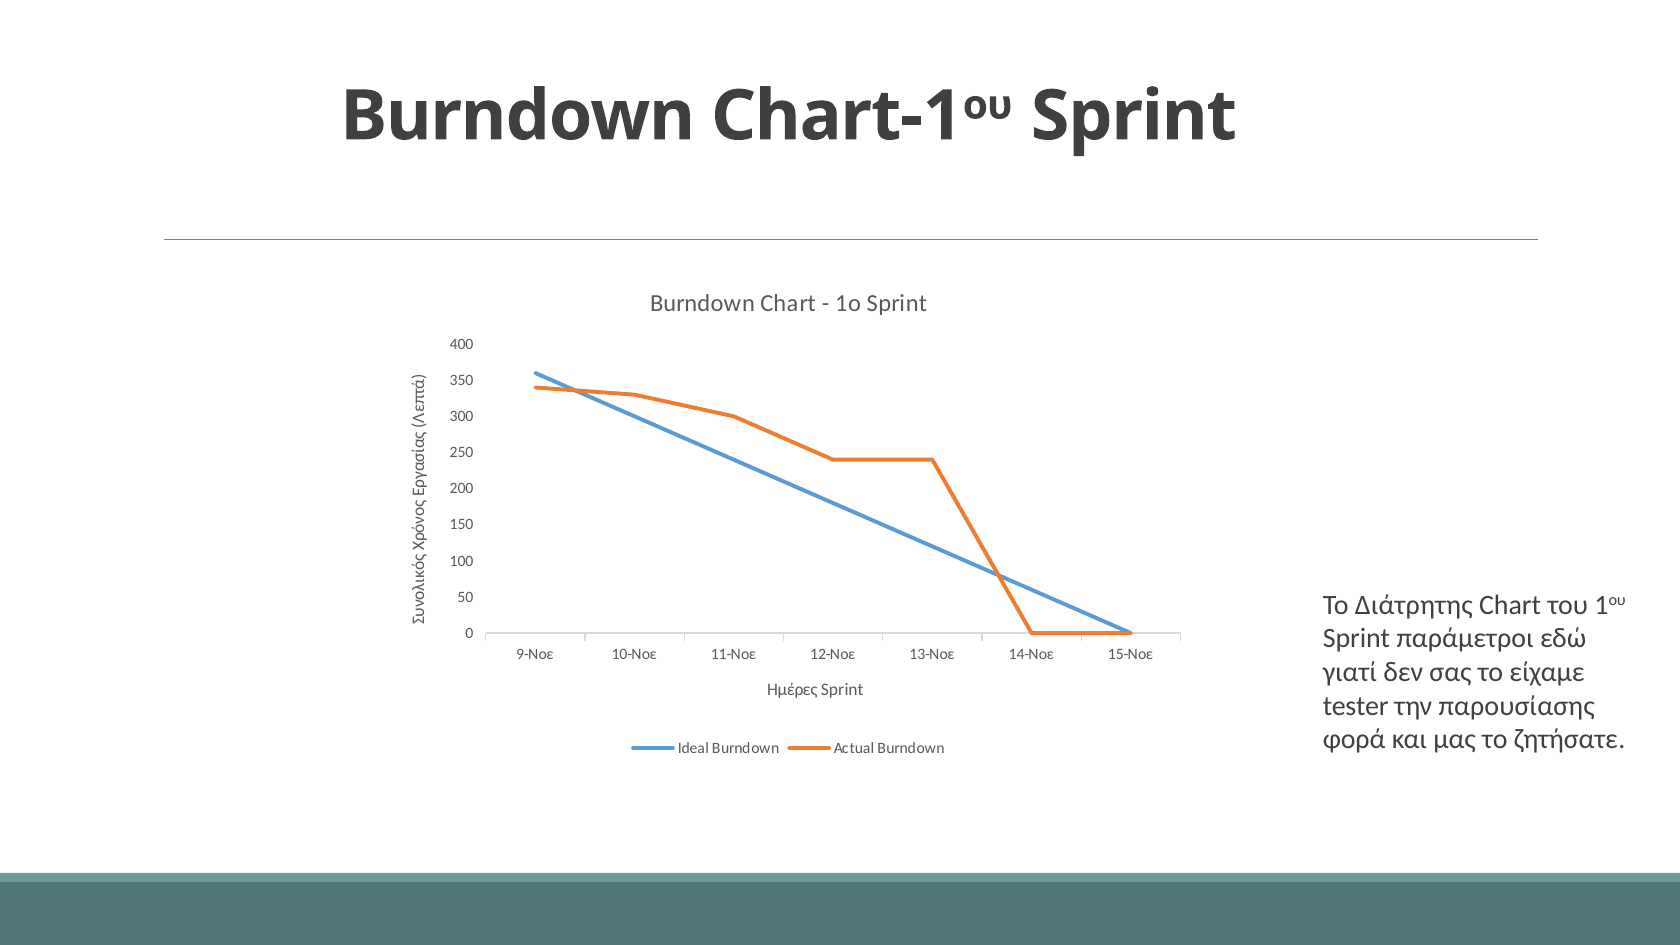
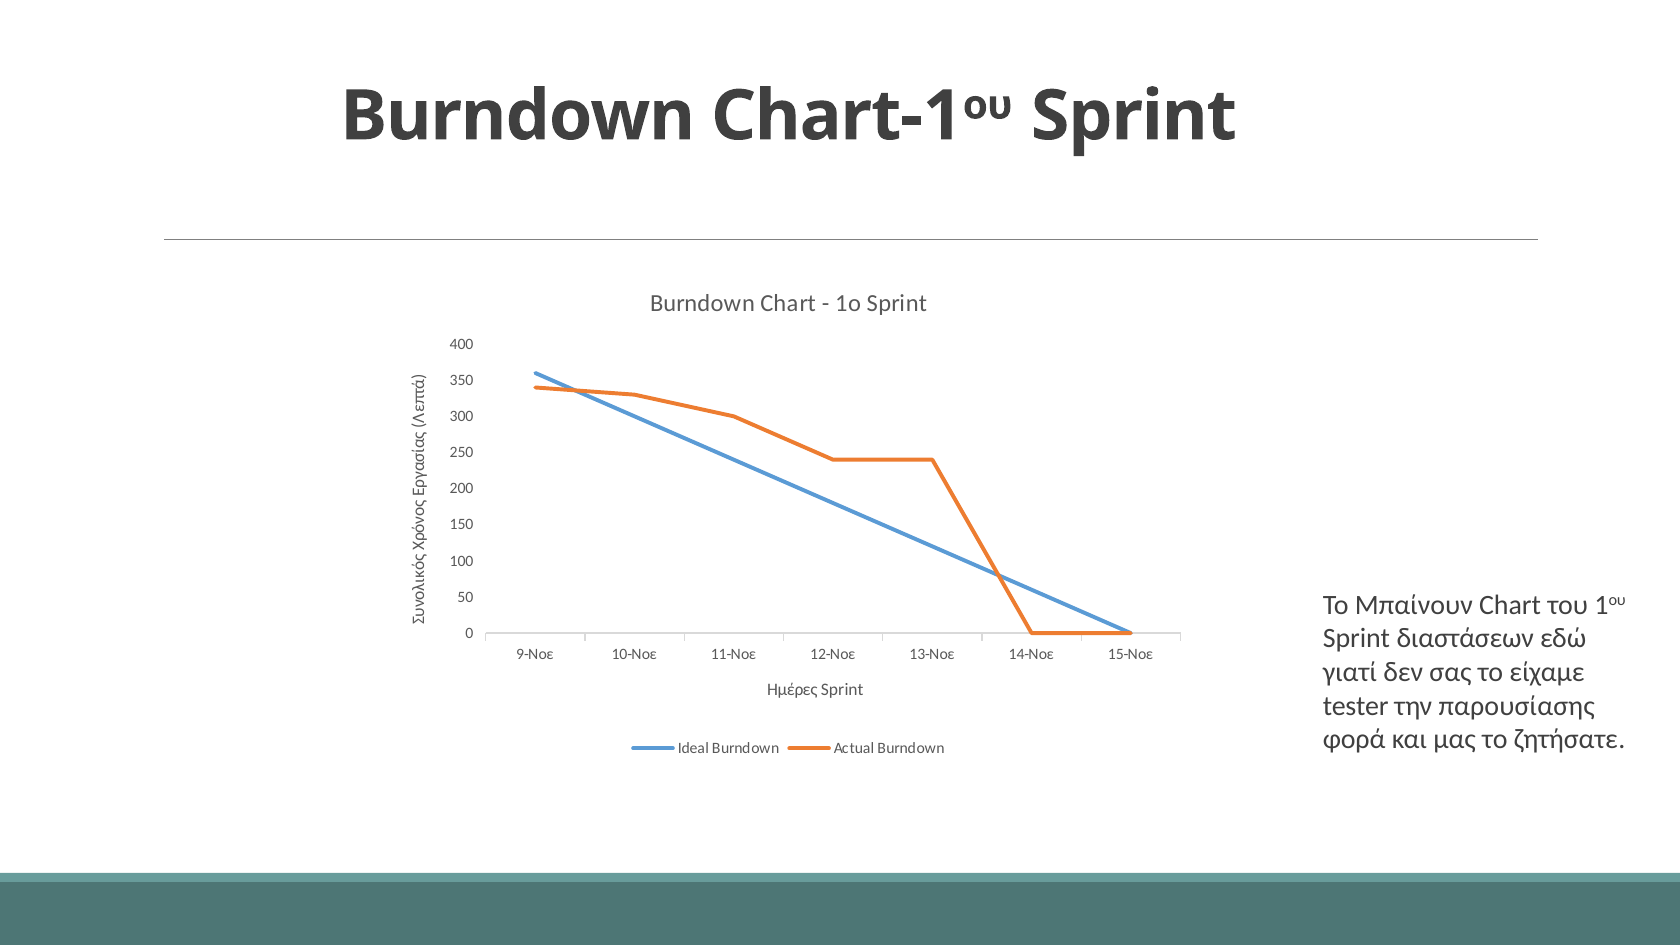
Διάτρητης: Διάτρητης -> Μπαίνουν (1414, 605)
παράμετροι: παράμετροι -> διαστάσεων (1465, 639)
